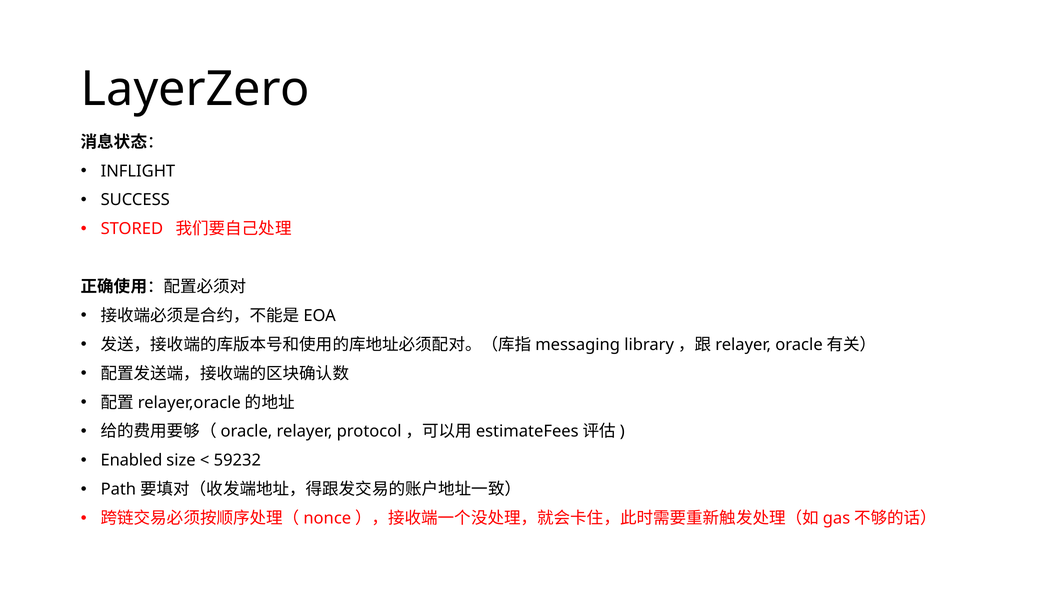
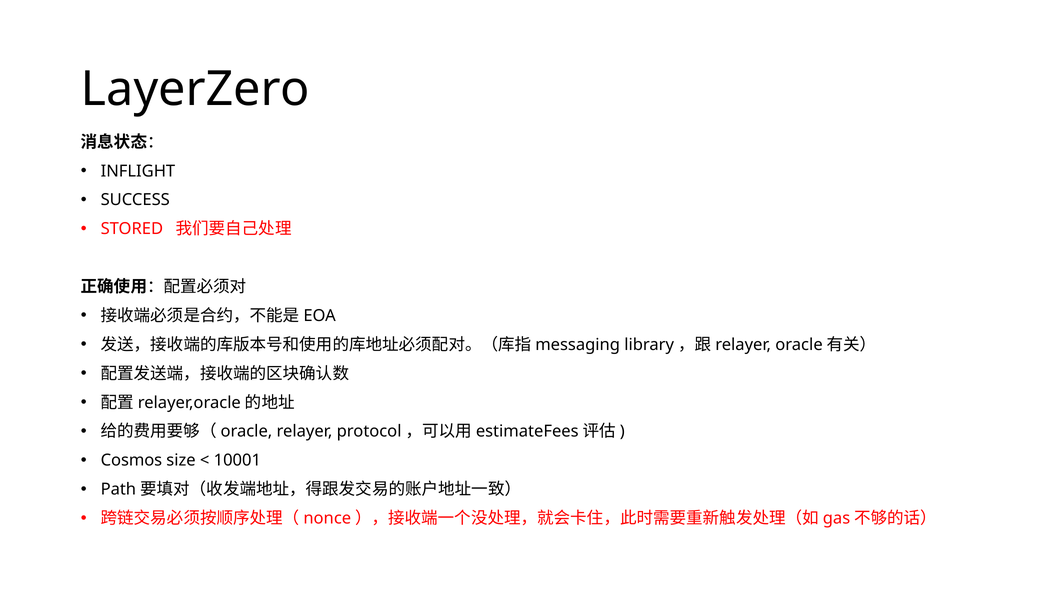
Enabled: Enabled -> Cosmos (131, 461)
59232: 59232 -> 10001 (237, 461)
